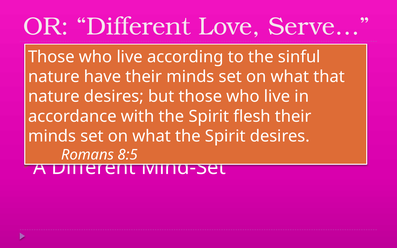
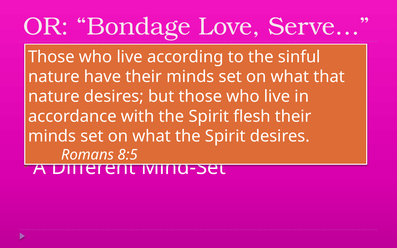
OR Different: Different -> Bondage (134, 27)
